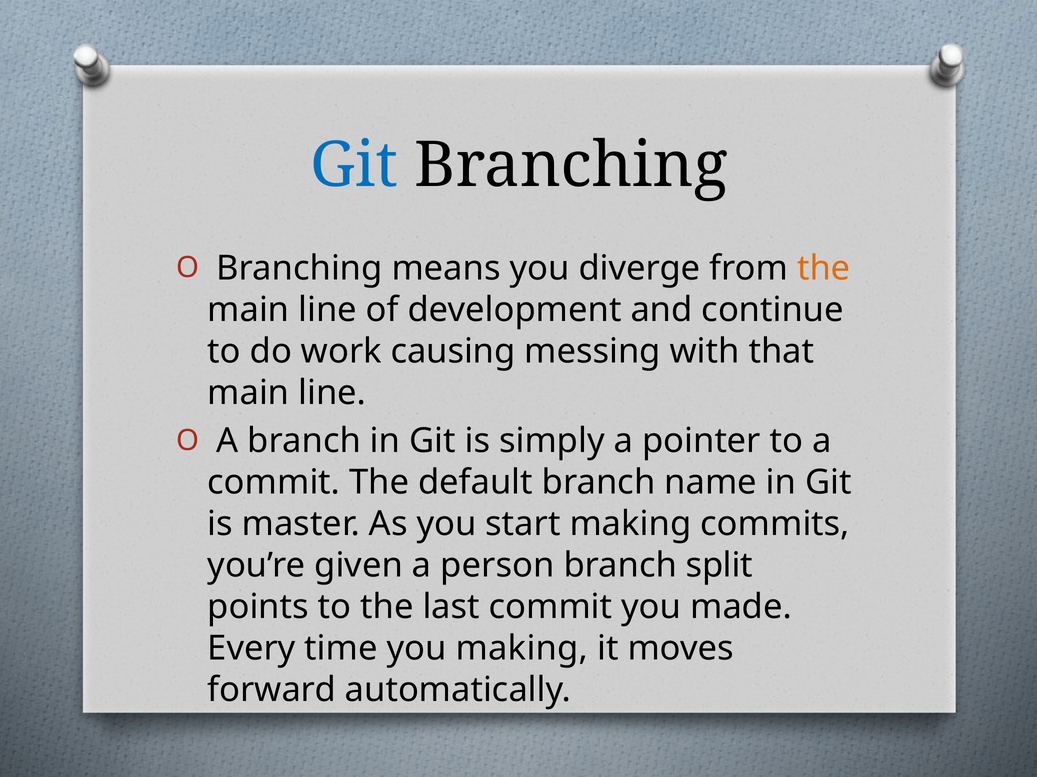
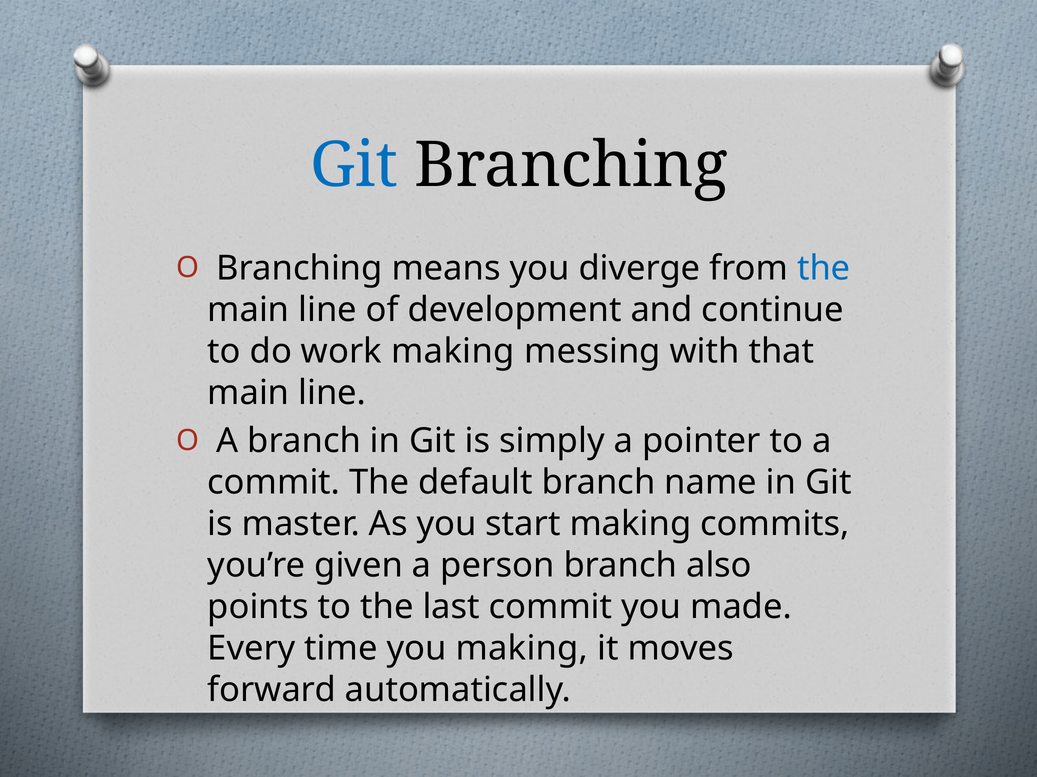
the colour: orange -> blue (824, 269)
work causing: causing -> making (453, 352)
split: split -> also (719, 566)
